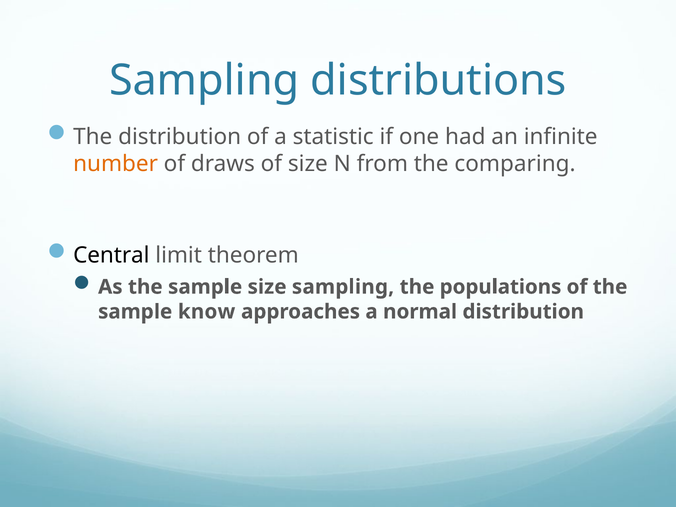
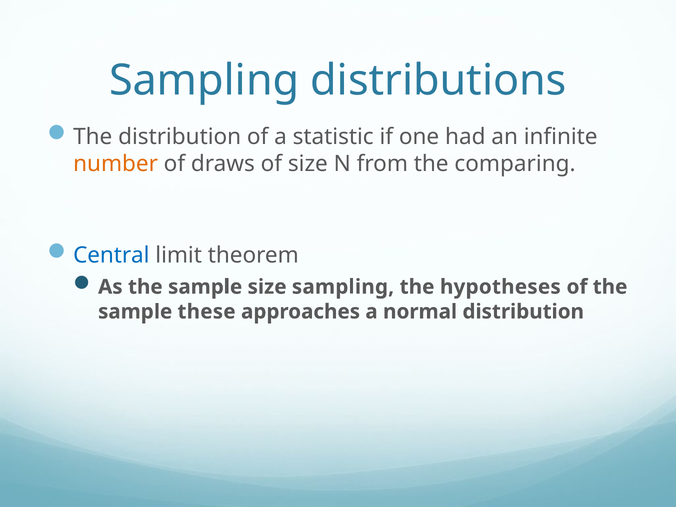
Central colour: black -> blue (111, 255)
populations: populations -> hypotheses (500, 287)
know: know -> these (207, 312)
